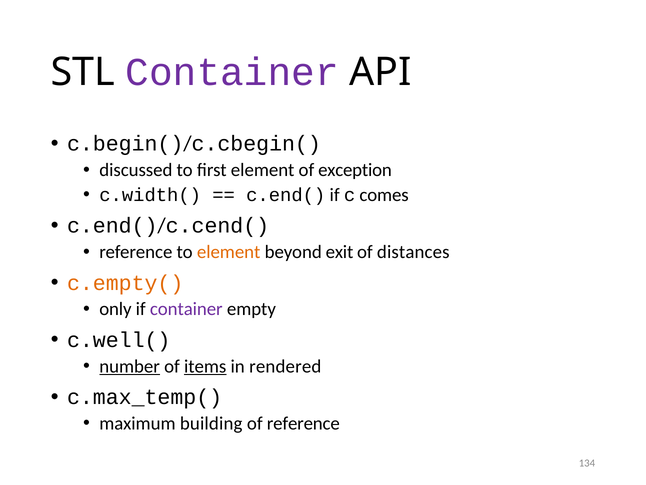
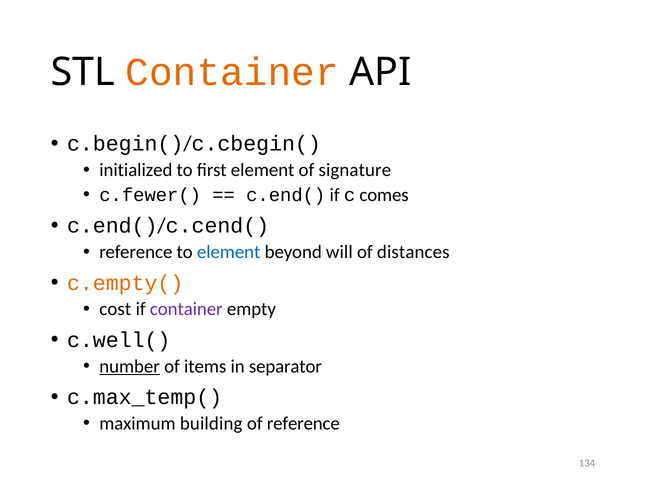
Container colour: purple -> orange (232, 72)
discussed: discussed -> initialized (136, 170)
exception: exception -> signature (355, 170)
c.width(: c.width( -> c.fewer( (150, 195)
element colour: orange -> blue (229, 252)
exit: exit -> will (339, 252)
only: only -> cost (115, 309)
items underline: present -> none (205, 366)
rendered: rendered -> separator (285, 366)
